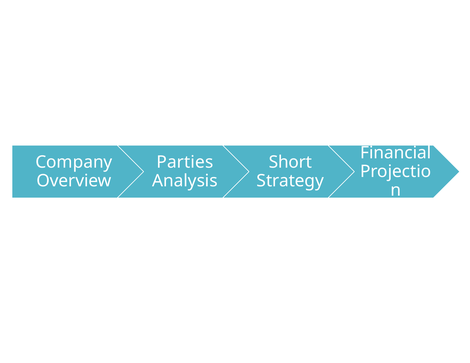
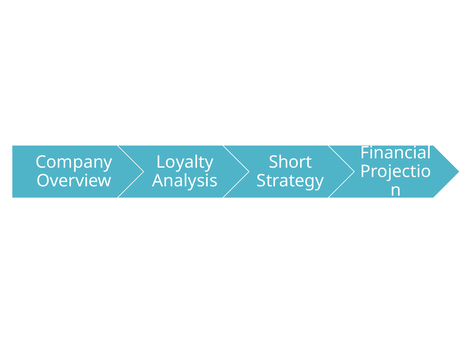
Parties: Parties -> Loyalty (185, 162)
